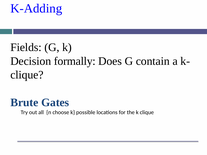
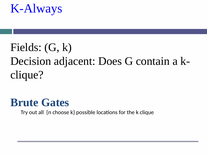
K-Adding: K-Adding -> K-Always (36, 8)
formally: formally -> adjacent (75, 61)
